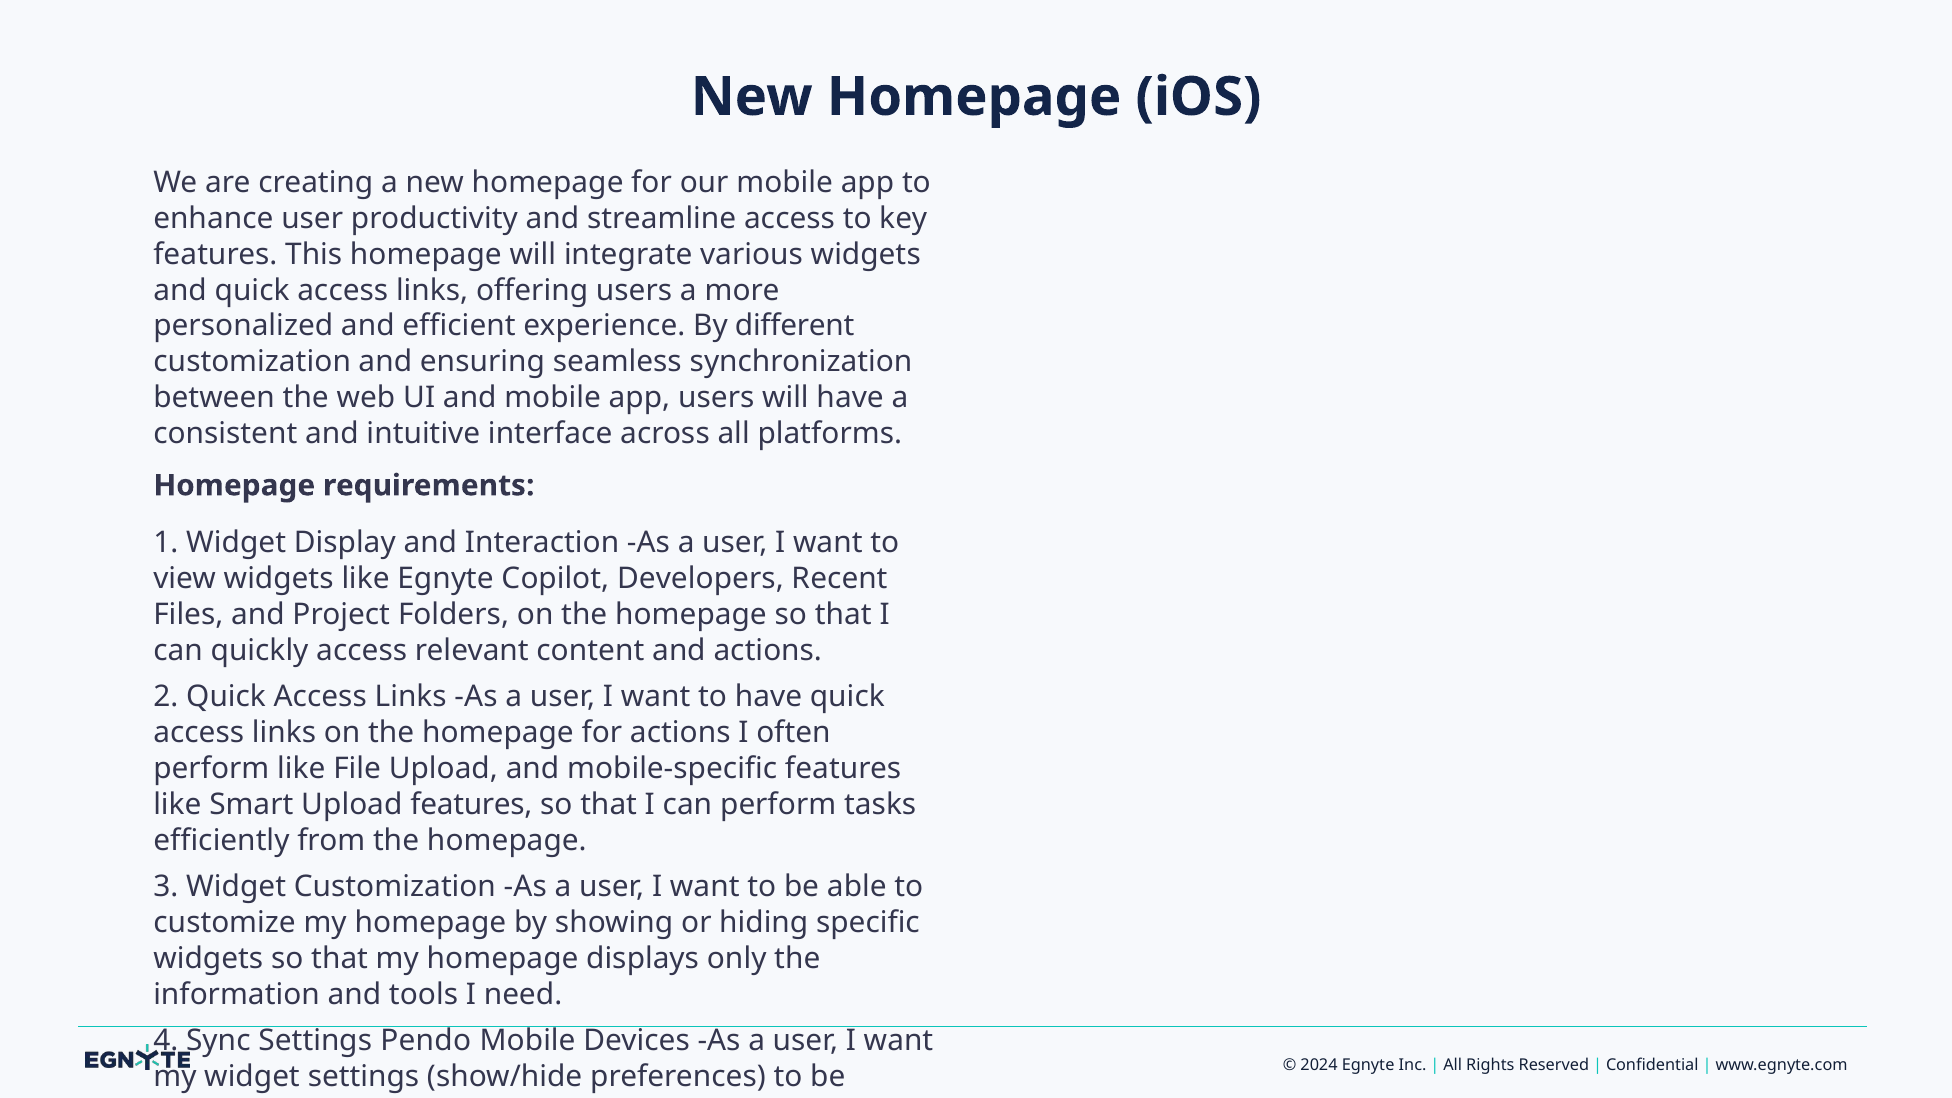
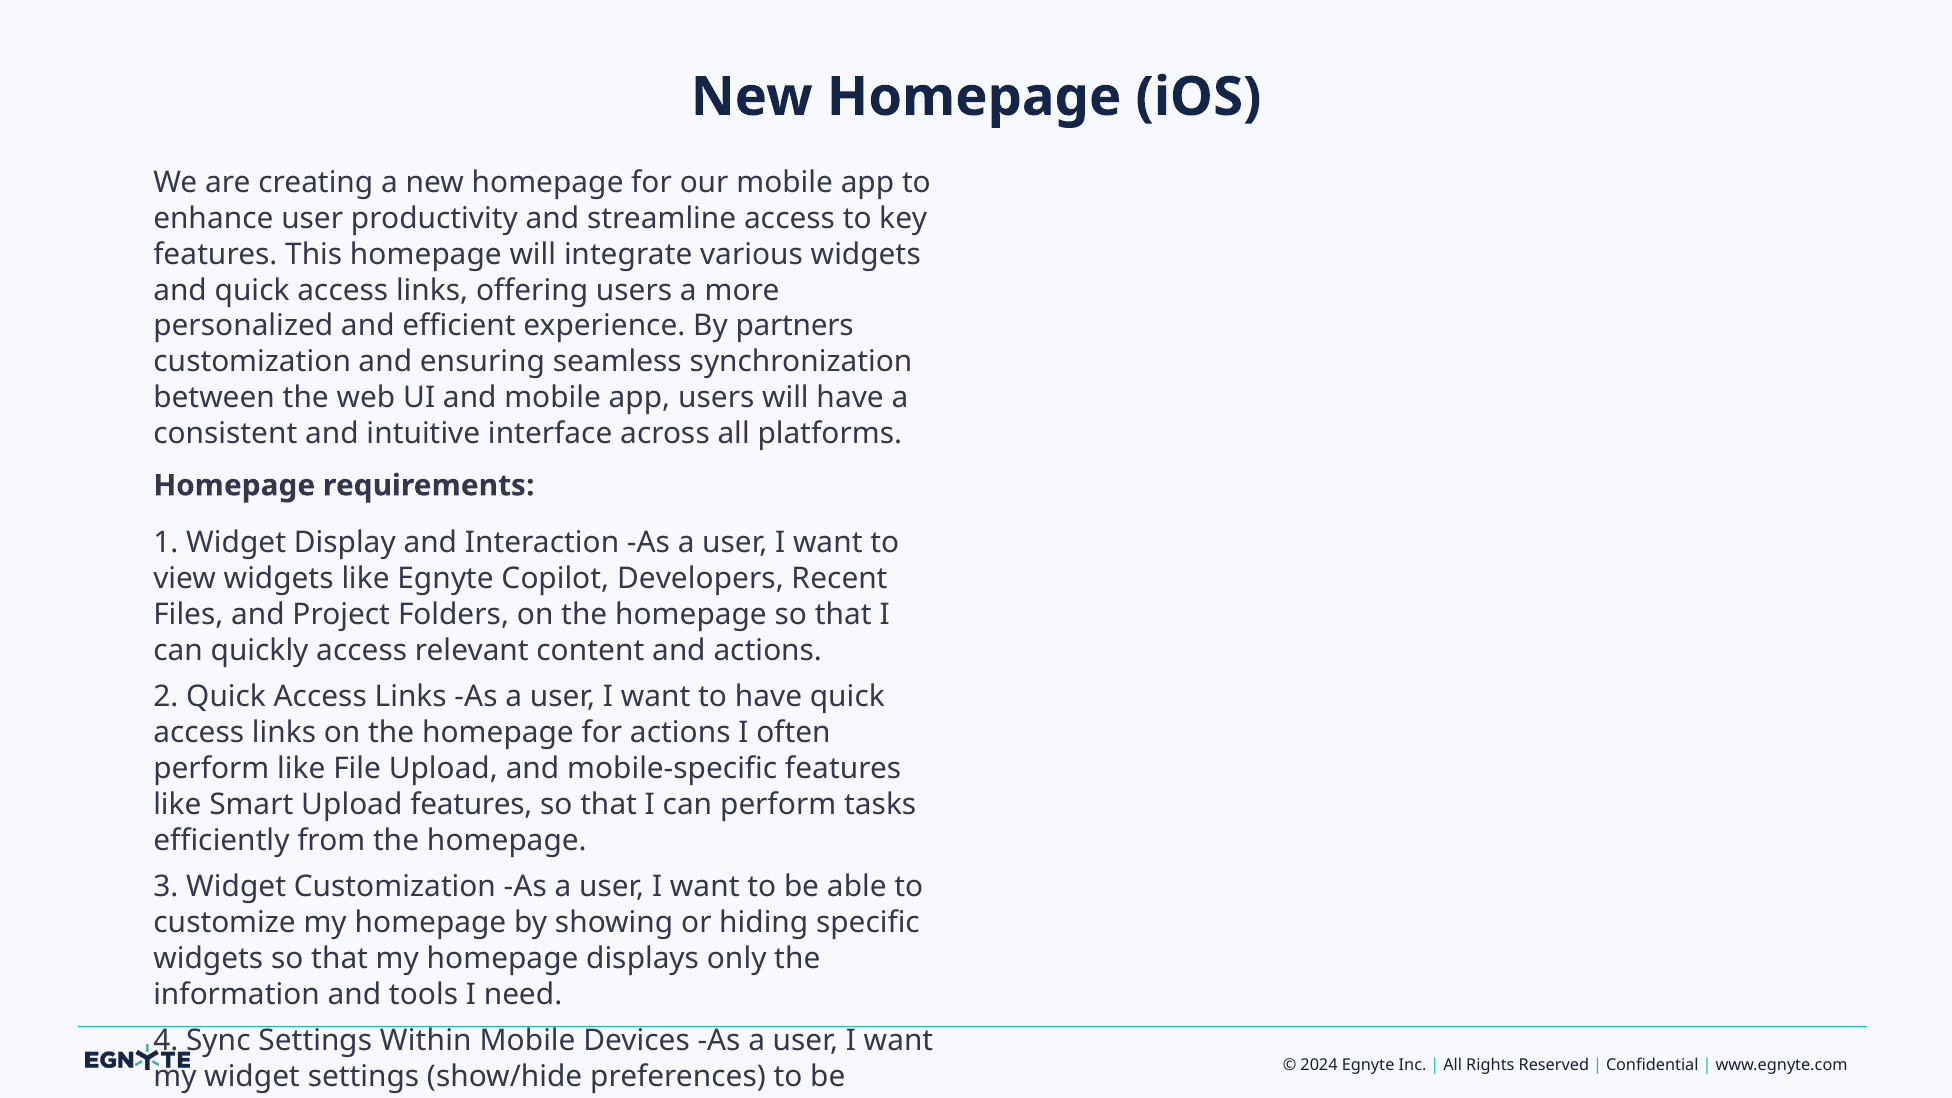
different: different -> partners (795, 326)
Pendo: Pendo -> Within (426, 1041)
